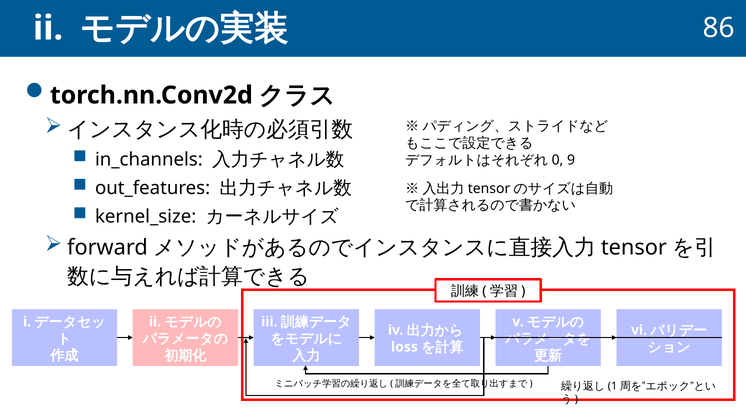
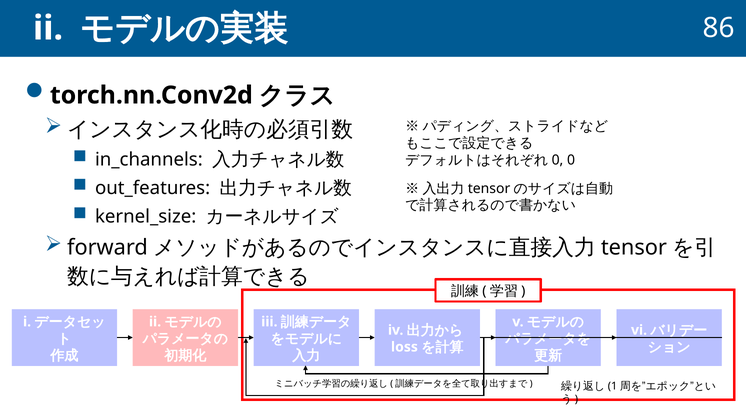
9: 9 -> 0 (571, 160)
